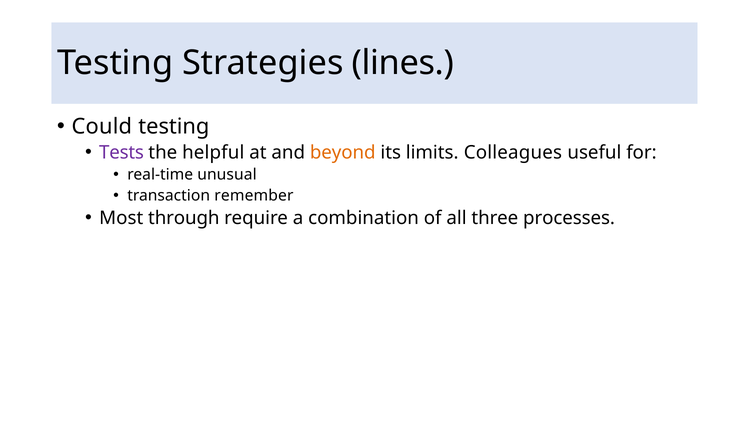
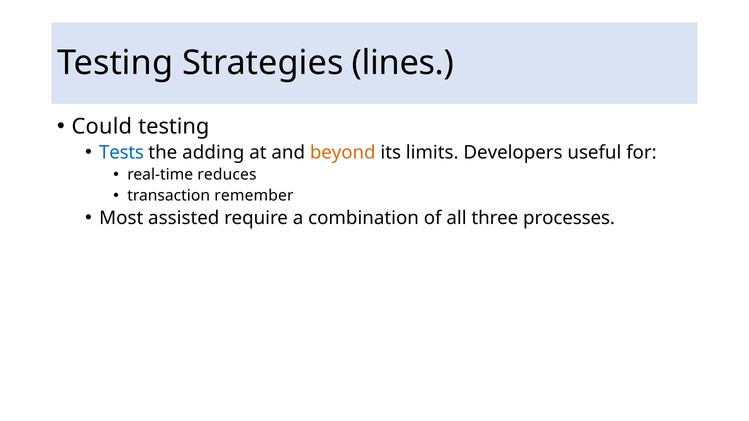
Tests colour: purple -> blue (121, 152)
helpful: helpful -> adding (213, 152)
Colleagues: Colleagues -> Developers (513, 152)
unusual: unusual -> reduces (227, 175)
through: through -> assisted (184, 218)
